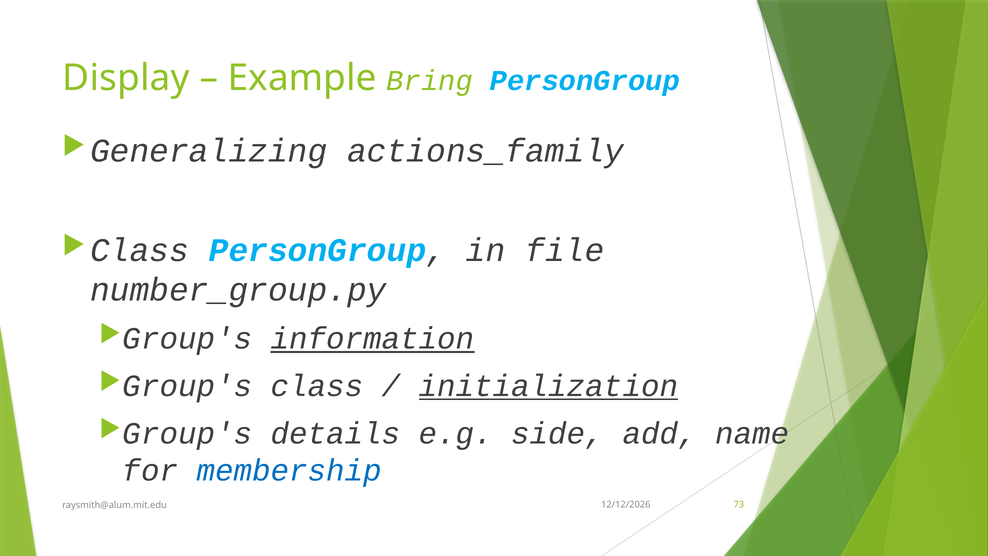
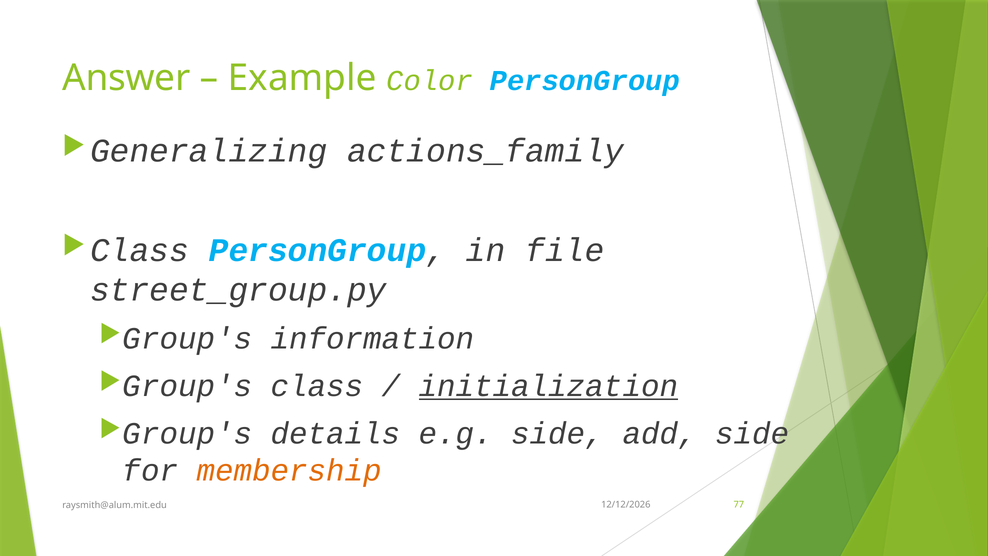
Display: Display -> Answer (126, 78)
Bring: Bring -> Color (430, 81)
number_group.py: number_group.py -> street_group.py (238, 290)
information underline: present -> none (373, 338)
add name: name -> side (752, 433)
membership colour: blue -> orange (289, 470)
73: 73 -> 77 (739, 504)
